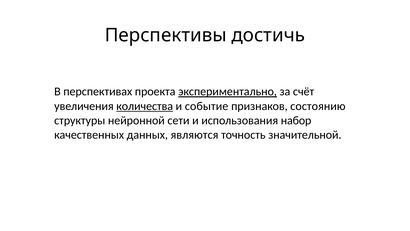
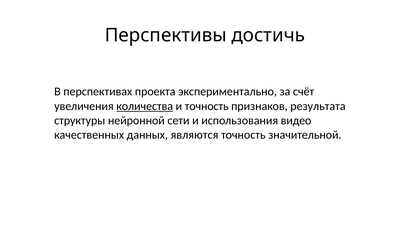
экспериментально underline: present -> none (228, 92)
и событие: событие -> точность (207, 106)
состоянию: состоянию -> результата (318, 106)
набор: набор -> видео (296, 120)
